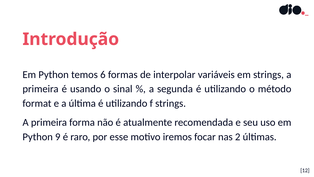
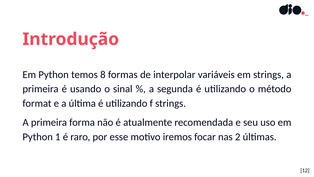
6: 6 -> 8 (103, 74)
9: 9 -> 1 (58, 137)
